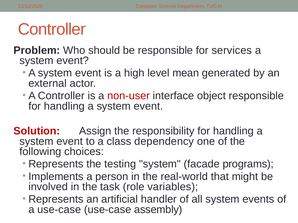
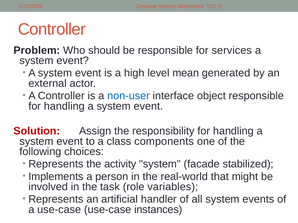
non-user colour: red -> blue (129, 96)
dependency: dependency -> components (164, 142)
testing: testing -> activity (120, 164)
programs: programs -> stabilized (248, 164)
assembly: assembly -> instances (158, 210)
